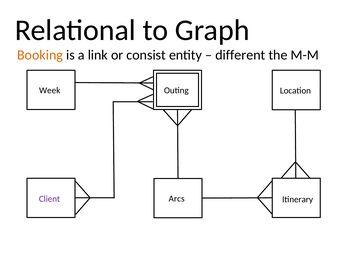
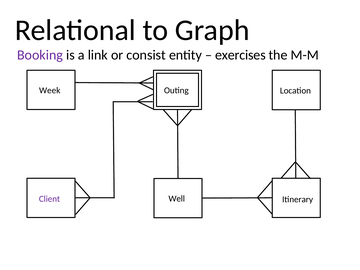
Booking colour: orange -> purple (40, 55)
different: different -> exercises (240, 55)
Arcs: Arcs -> Well (177, 199)
